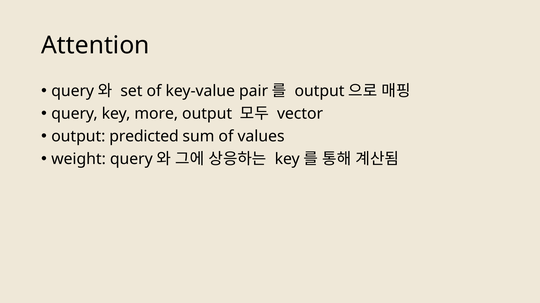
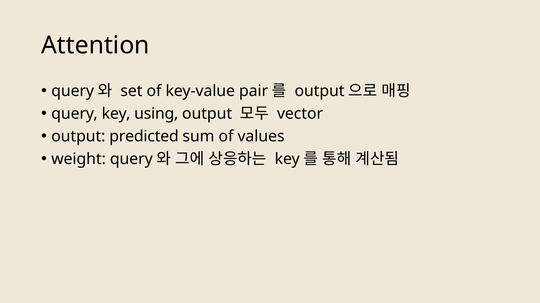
more: more -> using (156, 114)
